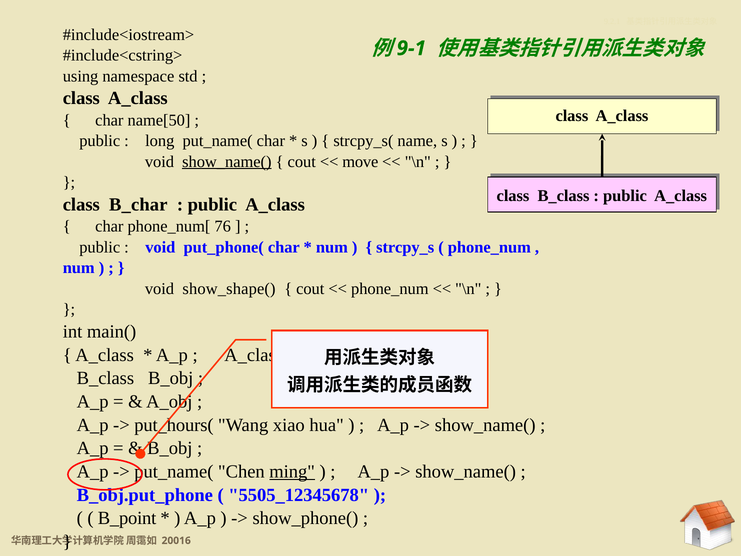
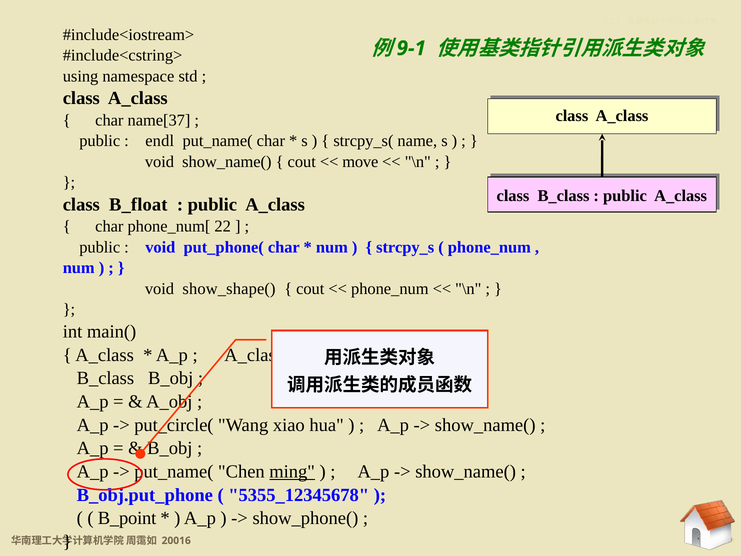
name[50: name[50 -> name[37 (159, 120)
long: long -> endl (160, 141)
show_name( underline: present -> none (227, 162)
B_char: B_char -> B_float (138, 205)
76: 76 -> 22 (223, 226)
put_hours(: put_hours( -> put_circle( (174, 425)
5505_12345678: 5505_12345678 -> 5355_12345678 (299, 495)
